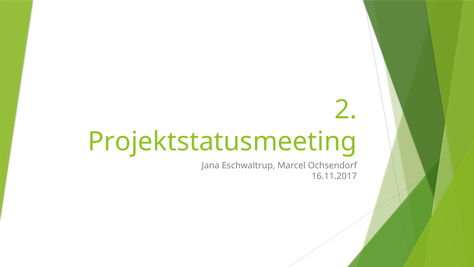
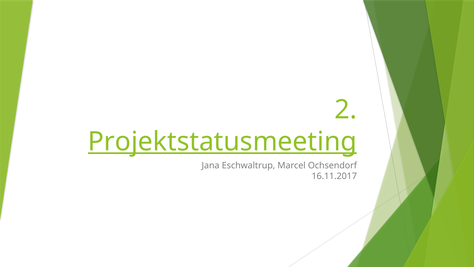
Projektstatusmeeting underline: none -> present (222, 142)
